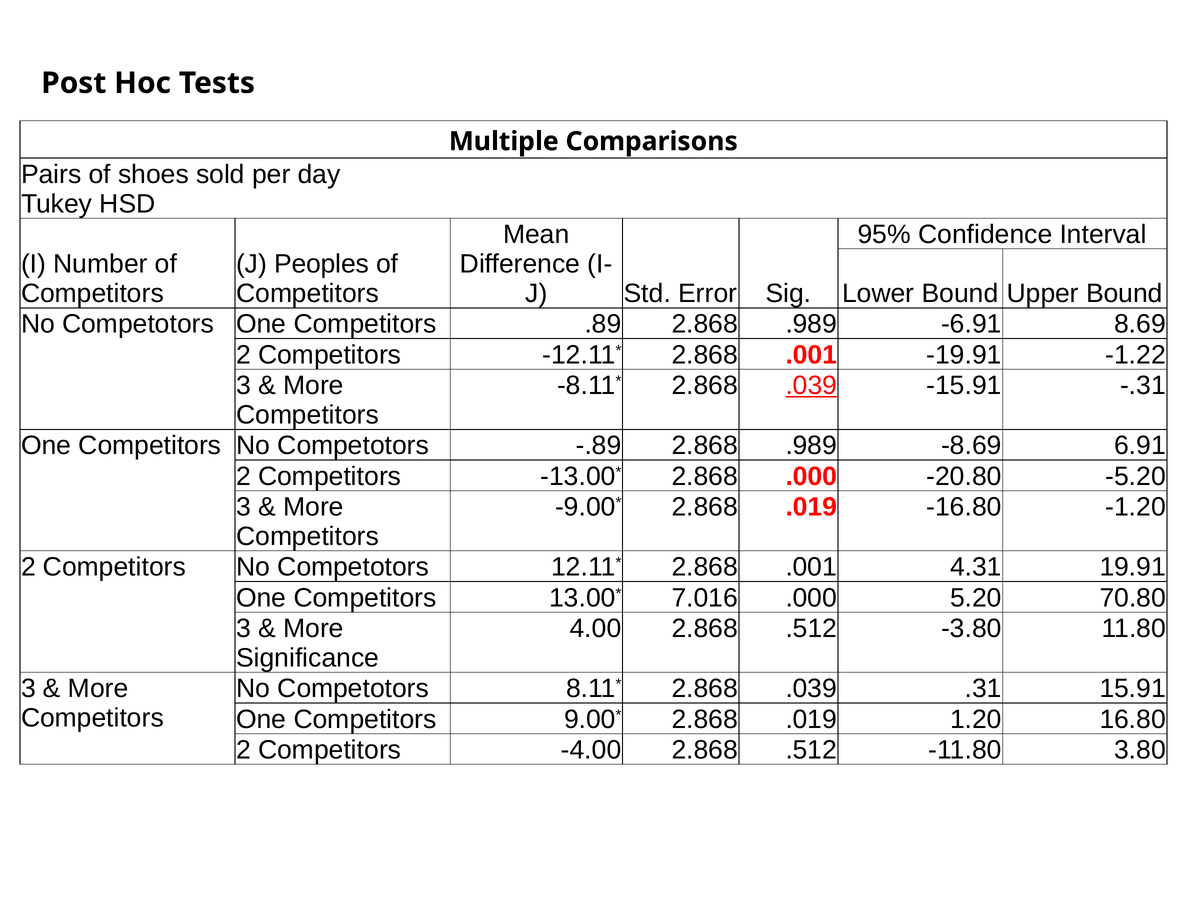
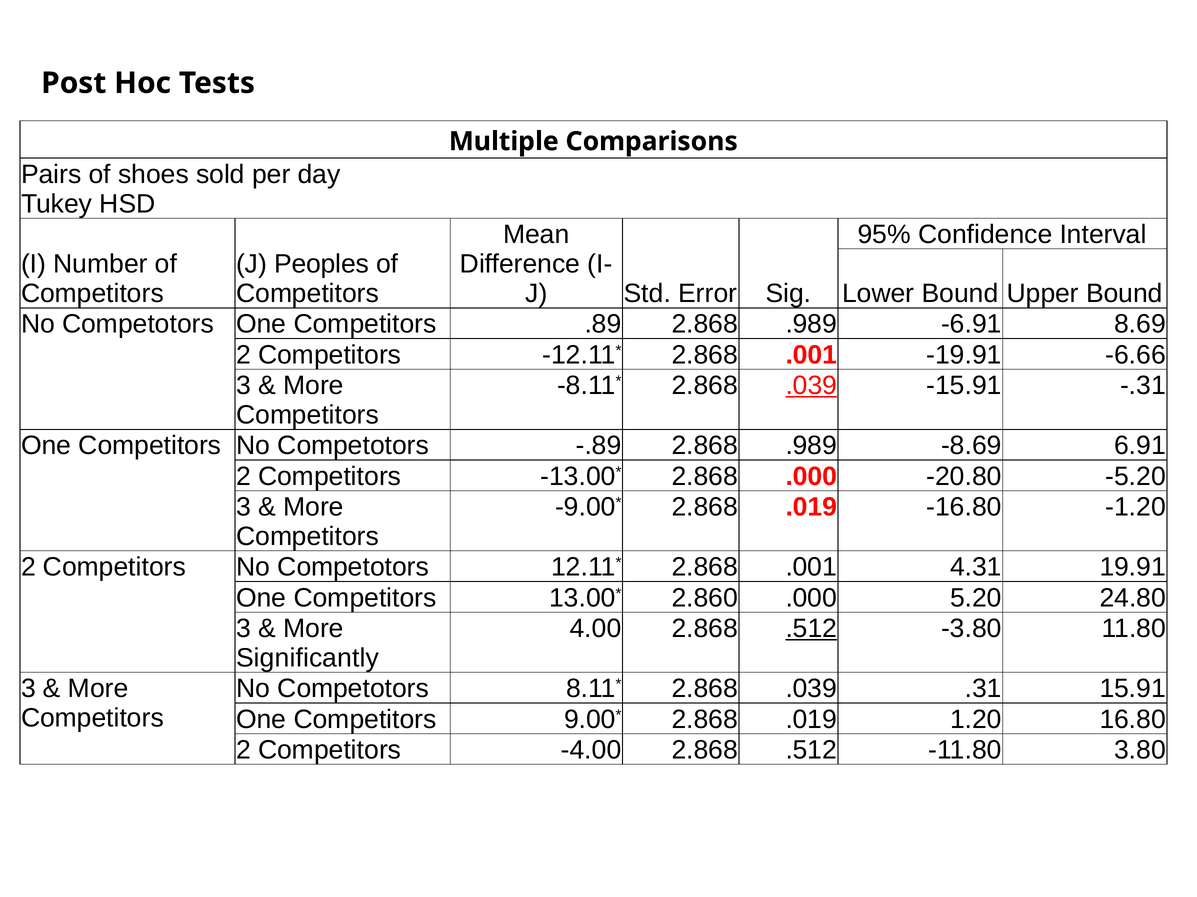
-1.22: -1.22 -> -6.66 (1136, 355)
7.016: 7.016 -> 2.860 (705, 598)
70.80: 70.80 -> 24.80 (1133, 598)
.512 underline: none -> present (811, 629)
Significance: Significance -> Significantly (308, 658)
